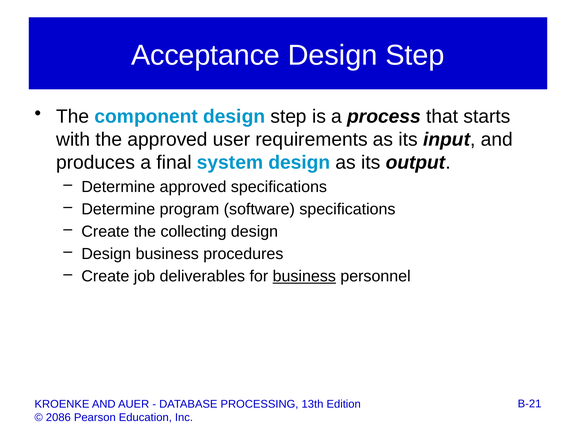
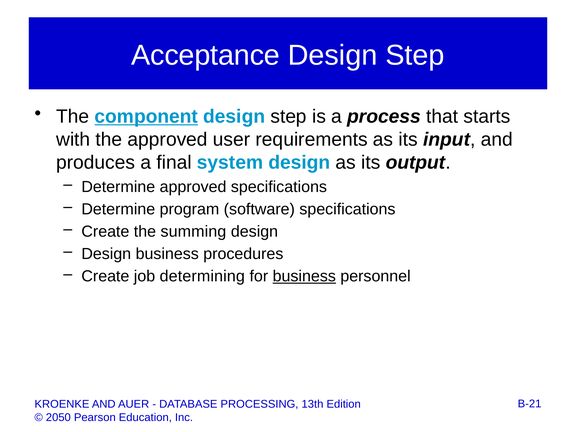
component underline: none -> present (146, 117)
collecting: collecting -> summing (193, 232)
deliverables: deliverables -> determining (202, 276)
2086: 2086 -> 2050 (58, 417)
